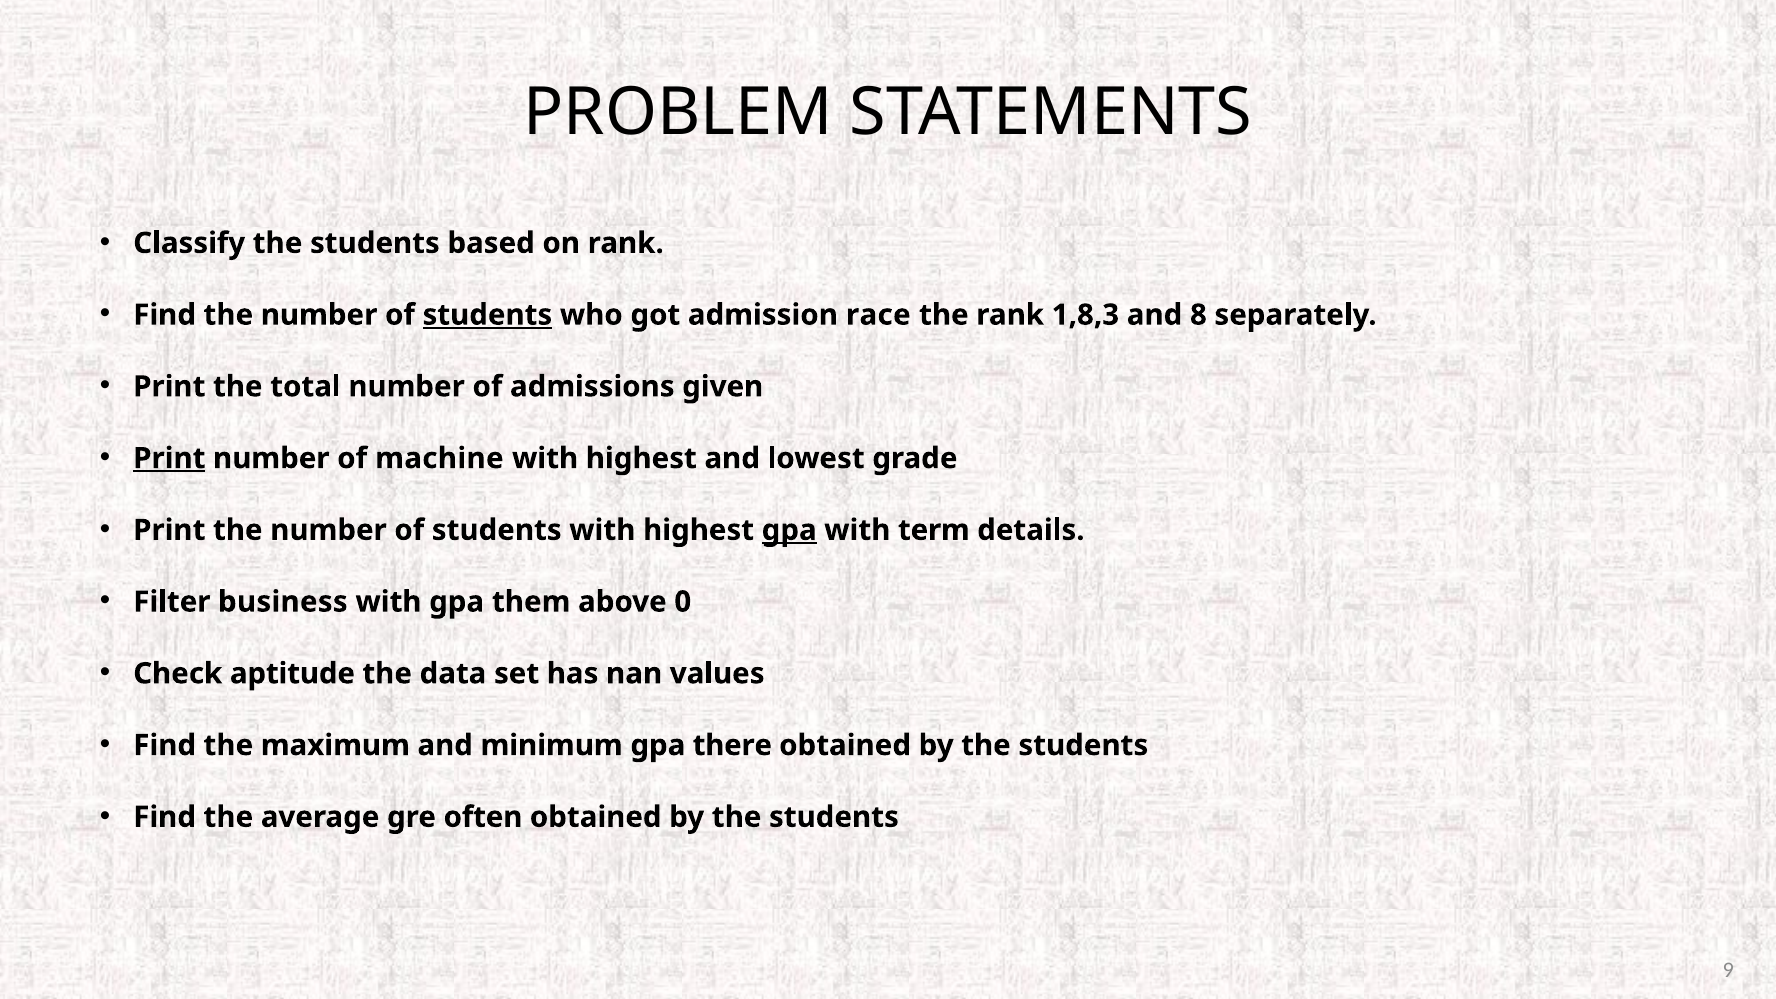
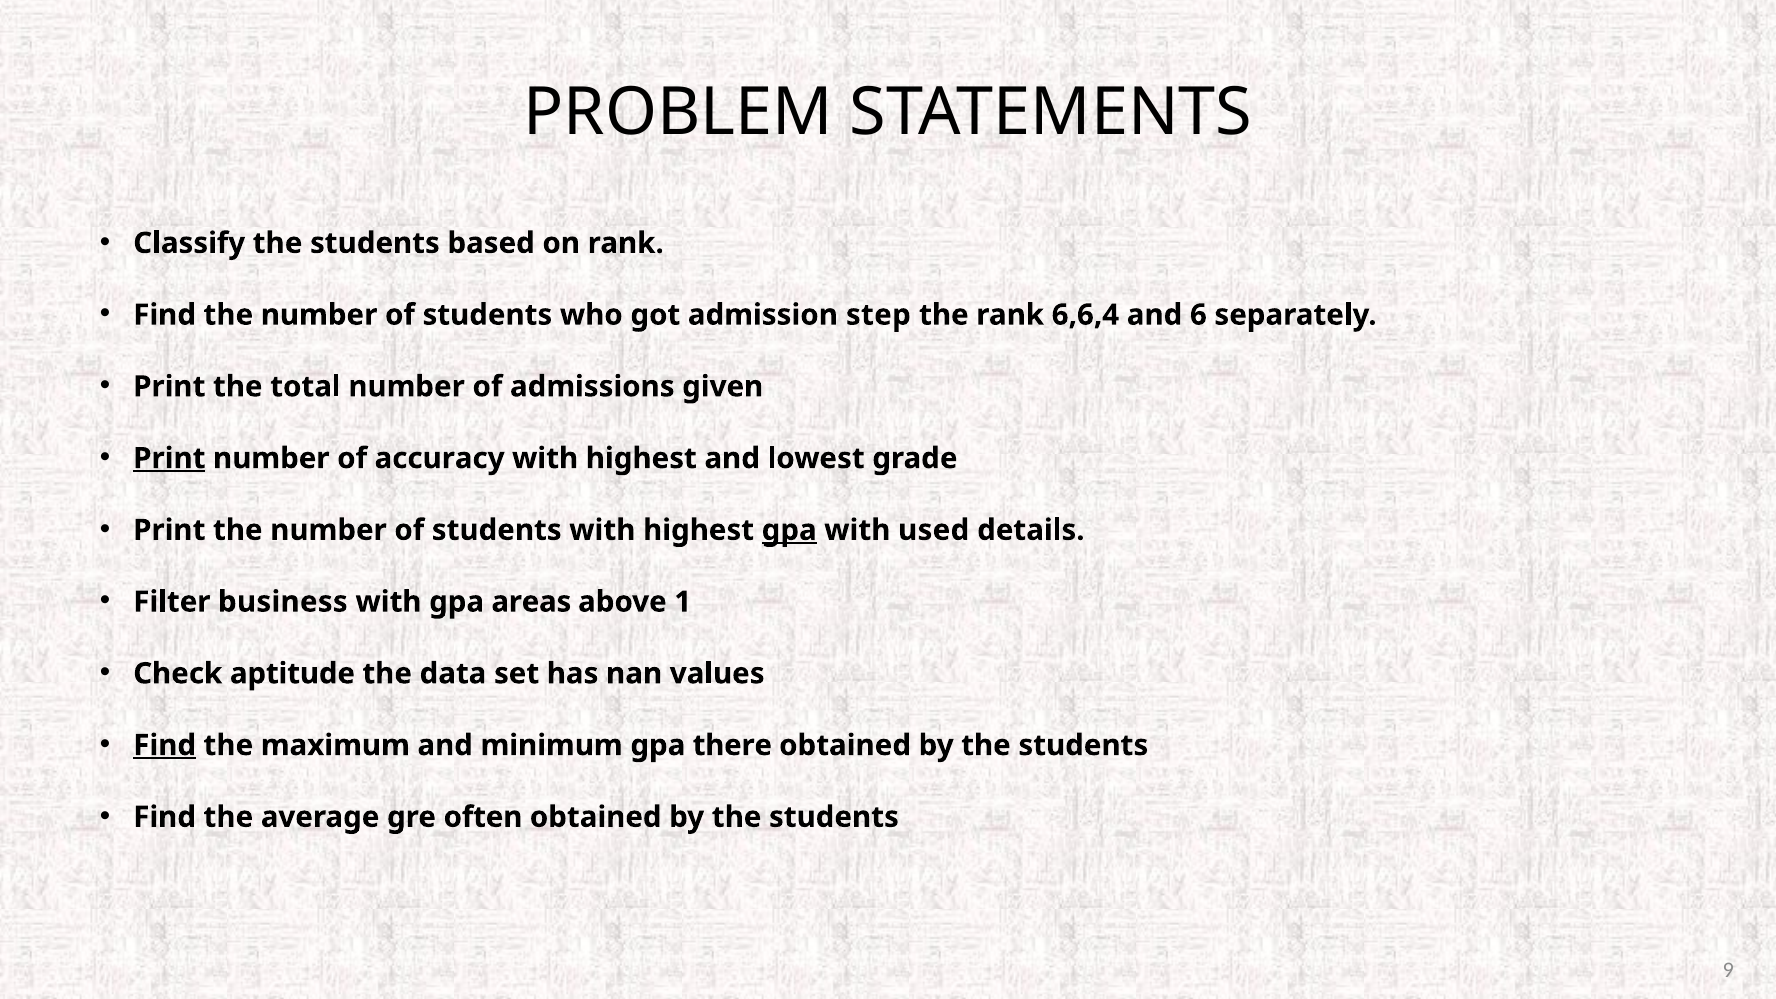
students underline: present -> none (487, 315)
race: race -> step (878, 315)
1,8,3: 1,8,3 -> 6,6,4 (1085, 315)
8: 8 -> 6 (1198, 315)
machine: machine -> accuracy (440, 458)
term: term -> used (934, 530)
them: them -> areas (531, 602)
0: 0 -> 1 (683, 602)
Find underline: none -> present (165, 745)
